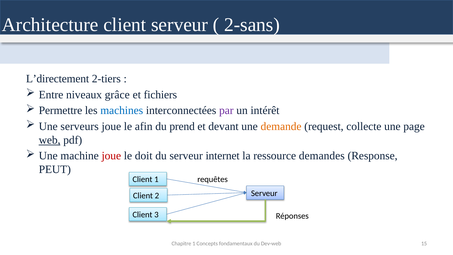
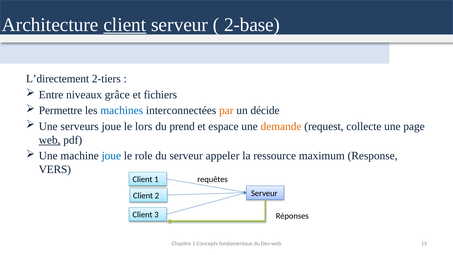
client underline: none -> present (125, 25)
2-sans: 2-sans -> 2-base (252, 25)
par colour: purple -> orange (226, 110)
intérêt: intérêt -> décide (265, 110)
afin: afin -> lors (144, 126)
devant: devant -> espace (224, 126)
joue colour: red -> blue (111, 156)
doit: doit -> role (144, 156)
internet: internet -> appeler (223, 156)
demandes: demandes -> maximum (322, 156)
PEUT: PEUT -> VERS (55, 169)
